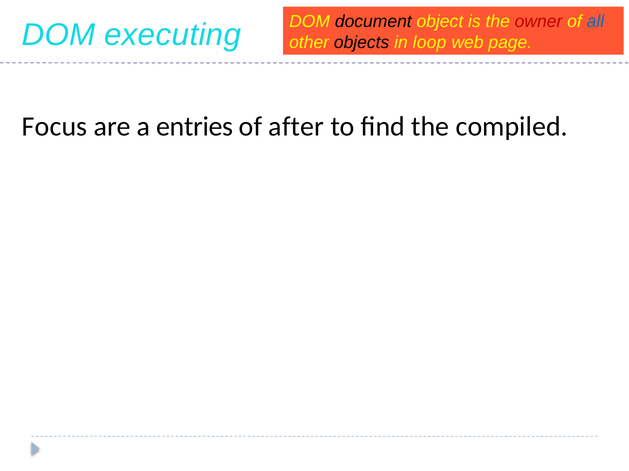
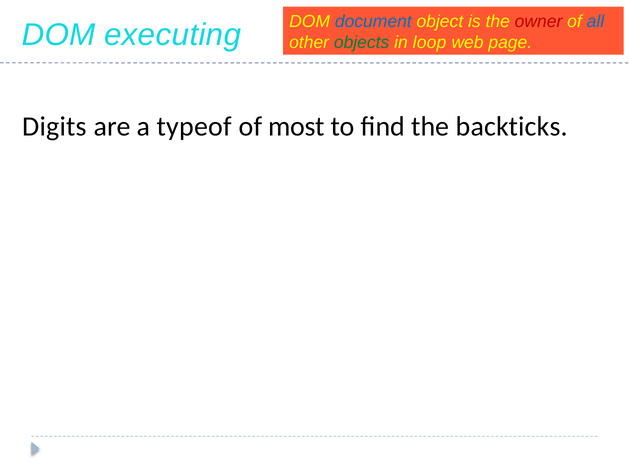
document colour: black -> blue (373, 22)
objects colour: black -> green (362, 42)
Focus: Focus -> Digits (54, 127)
entries: entries -> typeof (194, 127)
after: after -> most (297, 127)
compiled: compiled -> backticks (512, 127)
